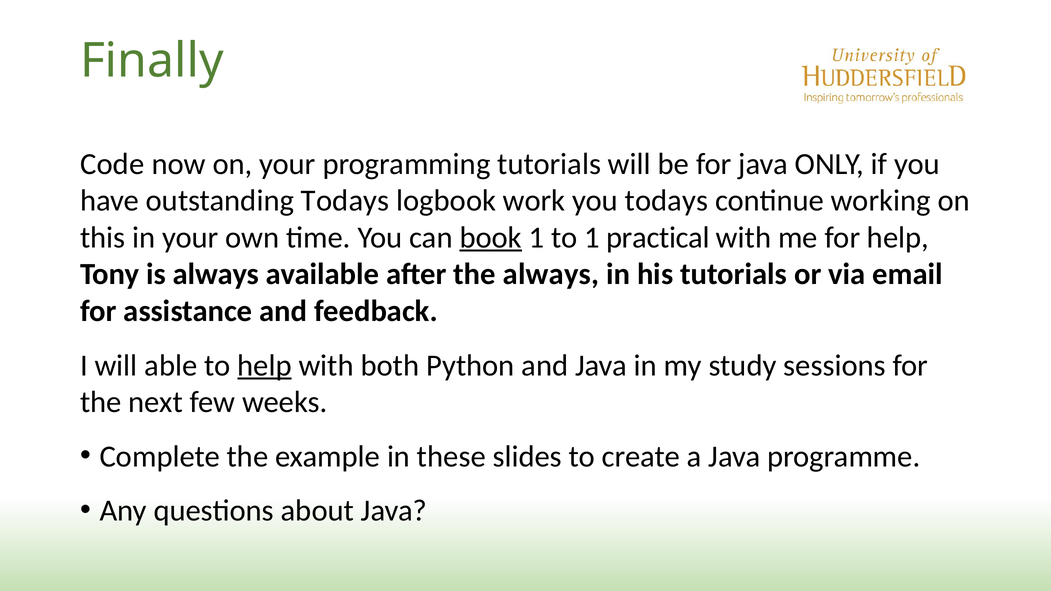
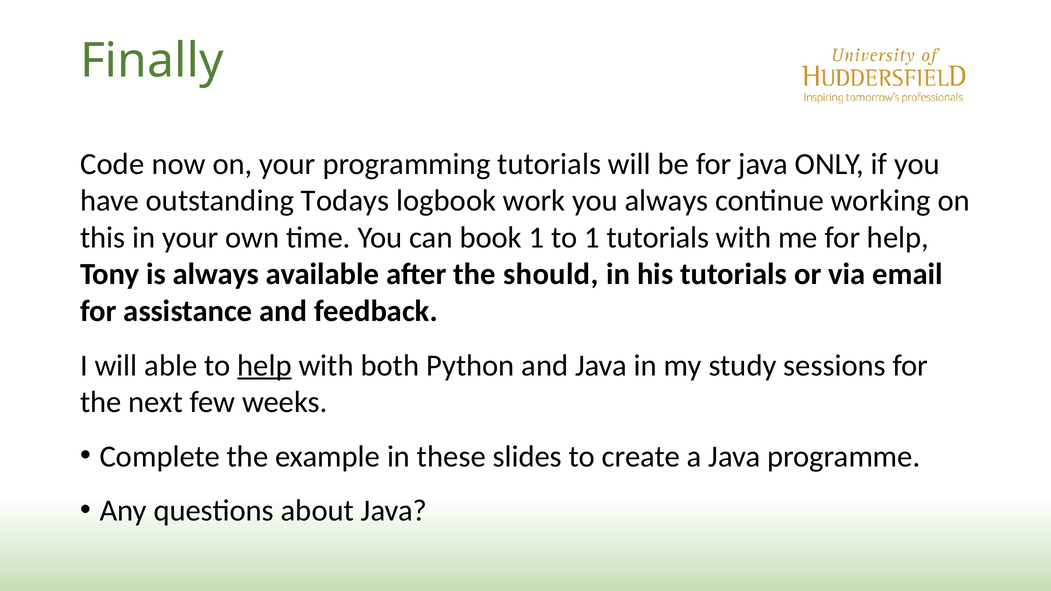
you todays: todays -> always (667, 201)
book underline: present -> none (491, 238)
1 practical: practical -> tutorials (658, 238)
the always: always -> should (551, 274)
